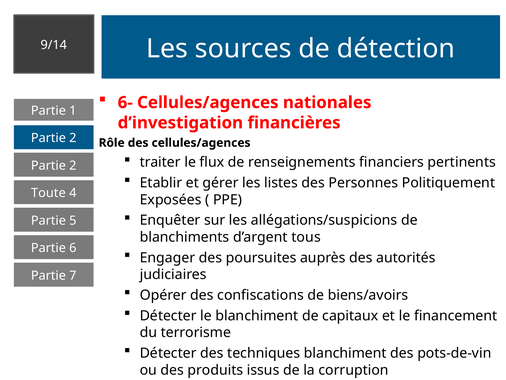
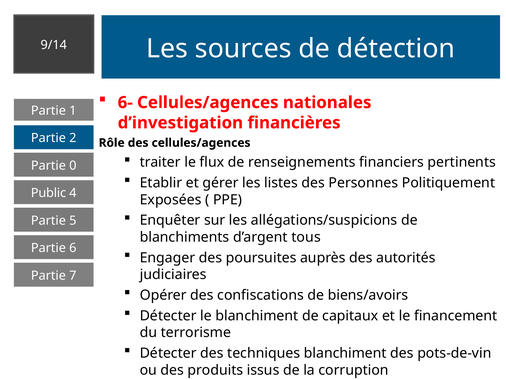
2: 2 -> 0 (73, 165)
Toute: Toute -> Public (49, 193)
